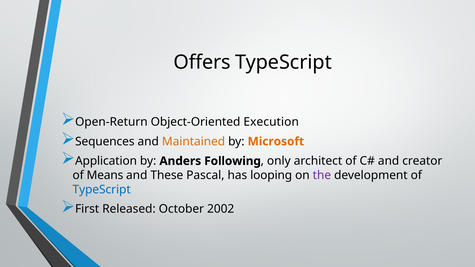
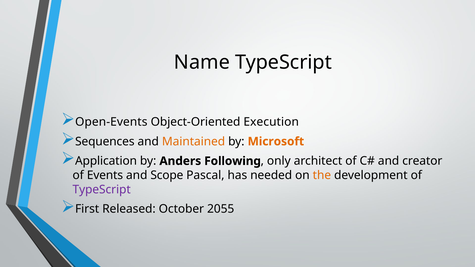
Offers: Offers -> Name (202, 62)
Open-Return: Open-Return -> Open-Events (111, 122)
Means: Means -> Events (105, 175)
These: These -> Scope (167, 175)
looping: looping -> needed (271, 175)
the colour: purple -> orange (322, 175)
TypeScript colour: blue -> purple (102, 190)
2002: 2002 -> 2055 (221, 209)
